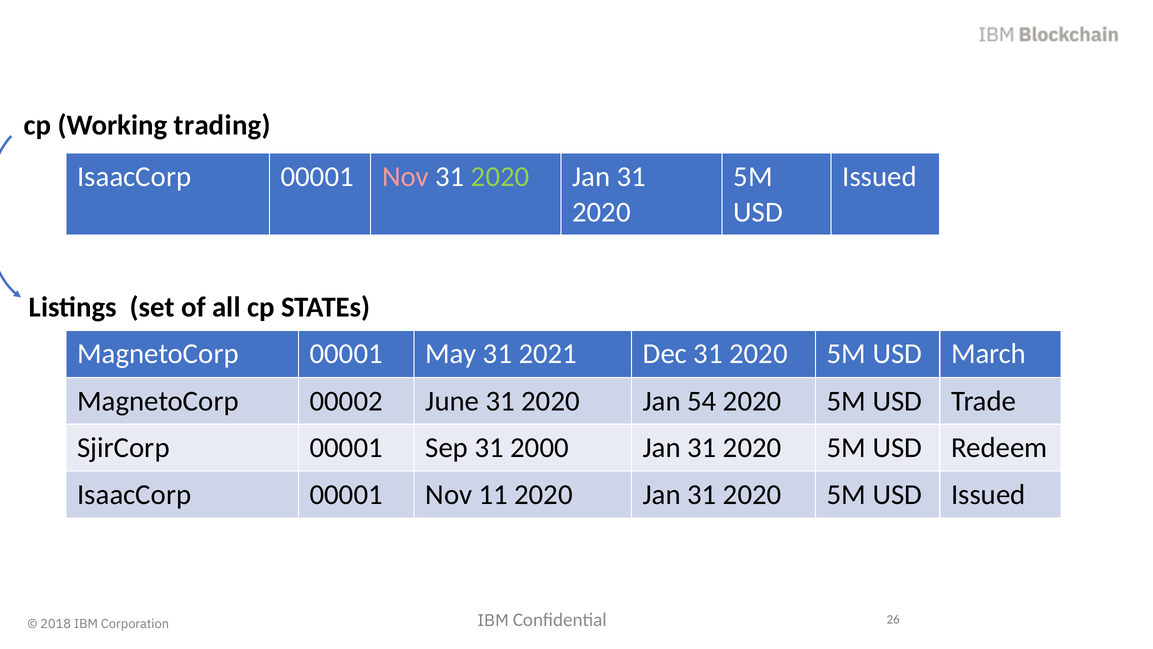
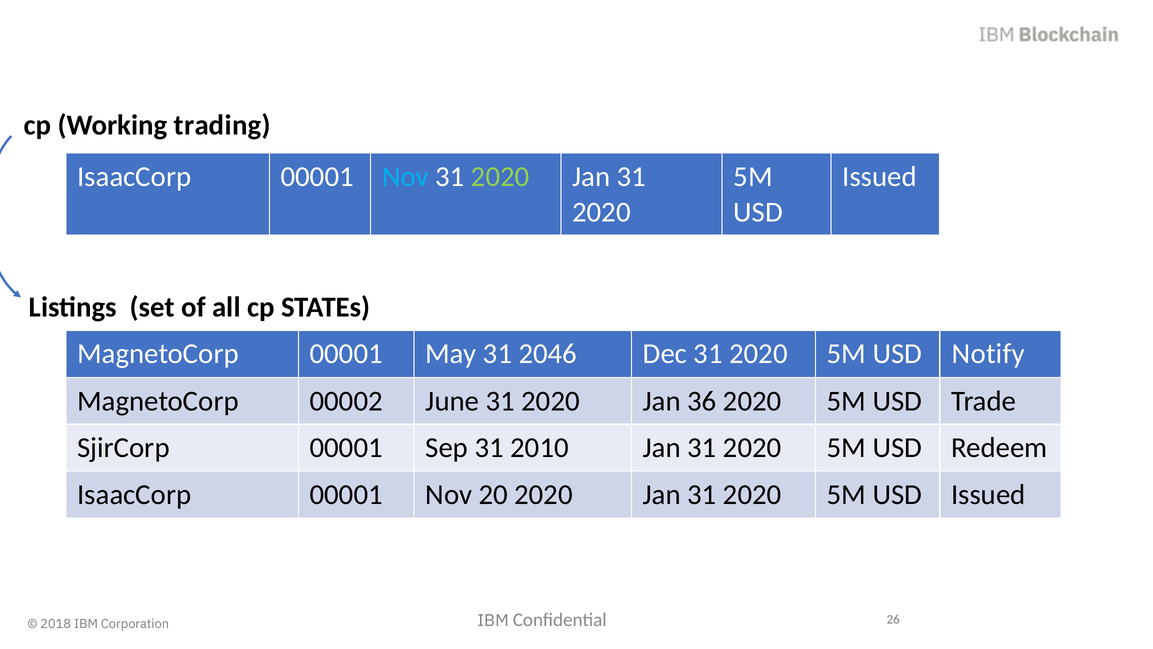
Nov colour: pink -> light blue (405, 177)
2021: 2021 -> 2046 (548, 354)
March: March -> Notify (988, 354)
54: 54 -> 36 (702, 401)
2000: 2000 -> 2010 (540, 448)
11: 11 -> 20 (493, 494)
